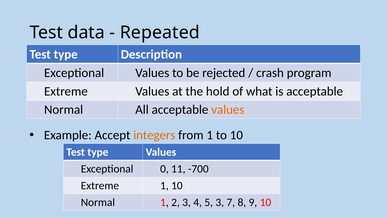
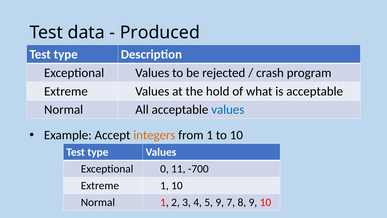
Repeated: Repeated -> Produced (160, 33)
values colour: orange -> blue (228, 110)
5 3: 3 -> 9 (220, 202)
